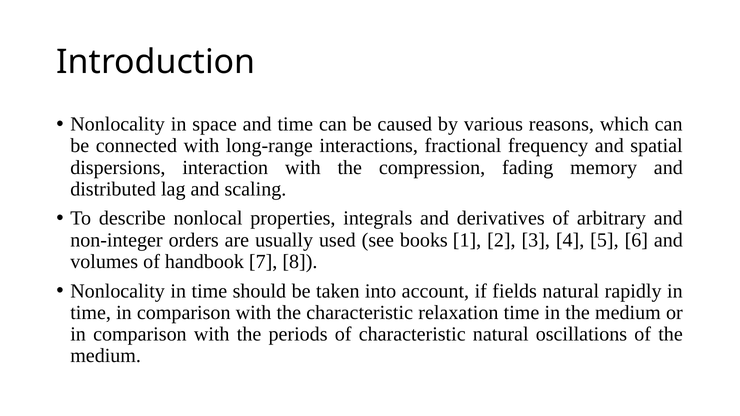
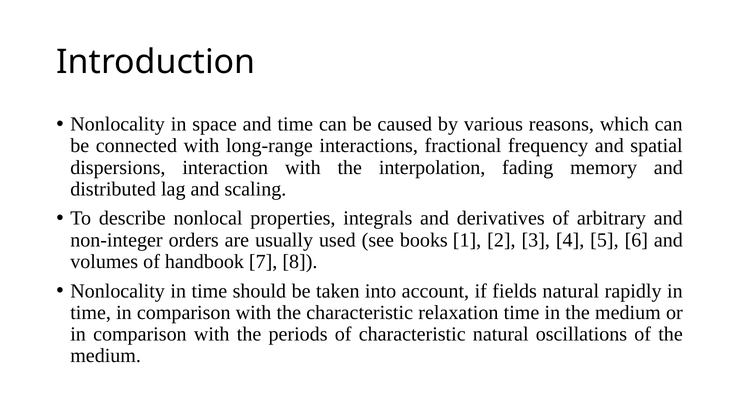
compression: compression -> interpolation (432, 168)
